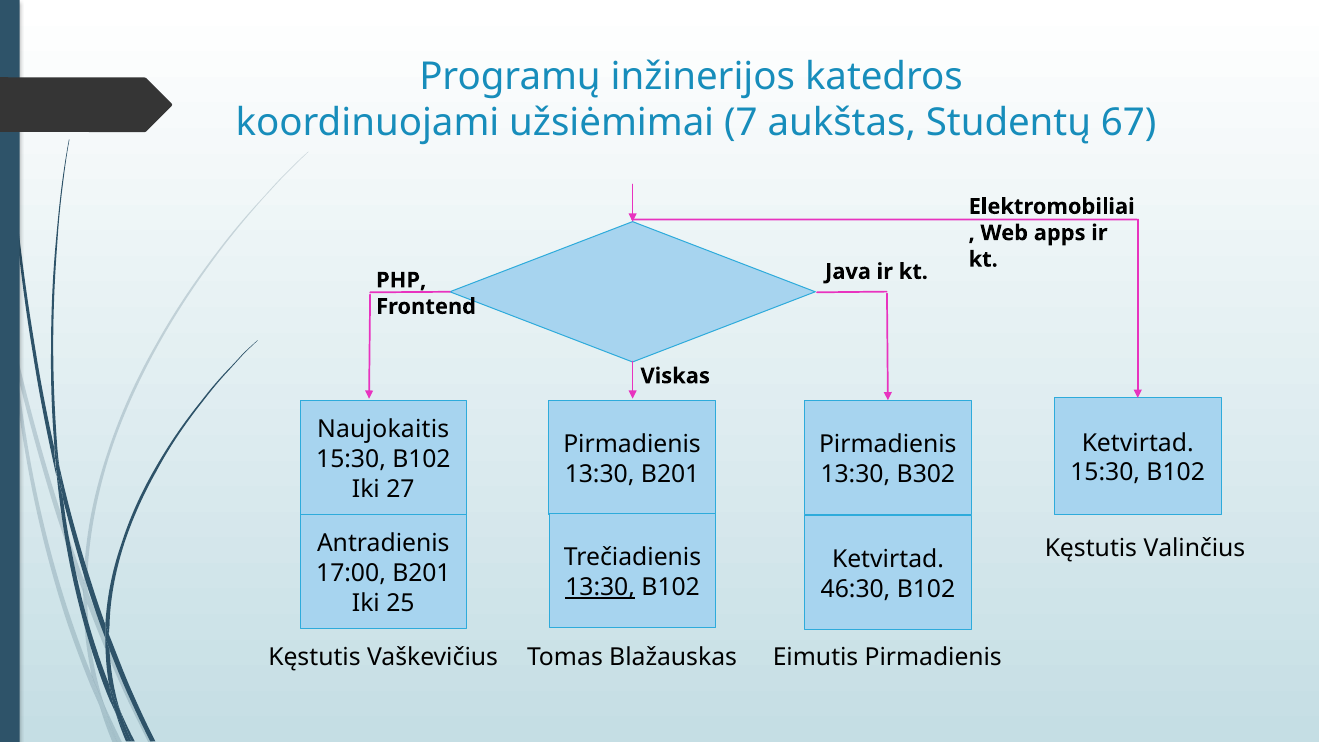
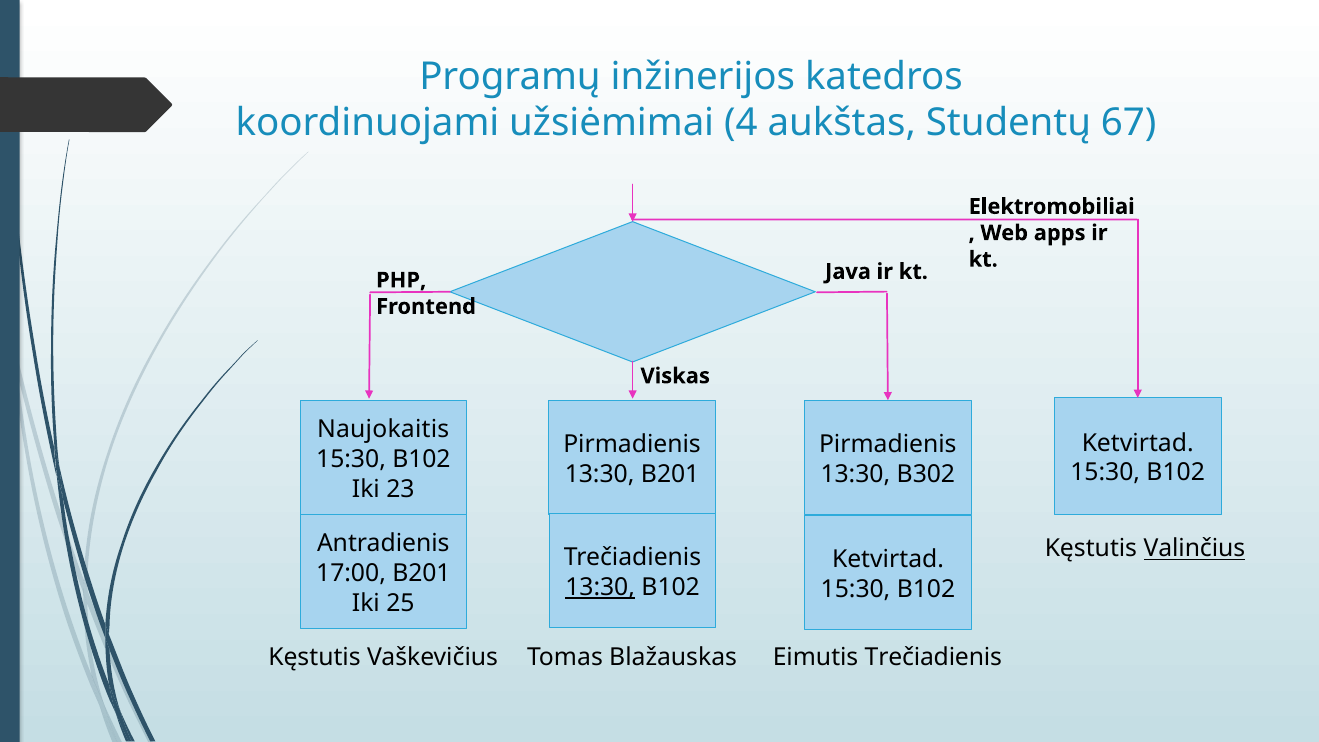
7: 7 -> 4 (741, 123)
27: 27 -> 23 (400, 489)
Valinčius underline: none -> present (1194, 549)
46:30: 46:30 -> 15:30 (856, 589)
Eimutis Pirmadienis: Pirmadienis -> Trečiadienis (933, 657)
